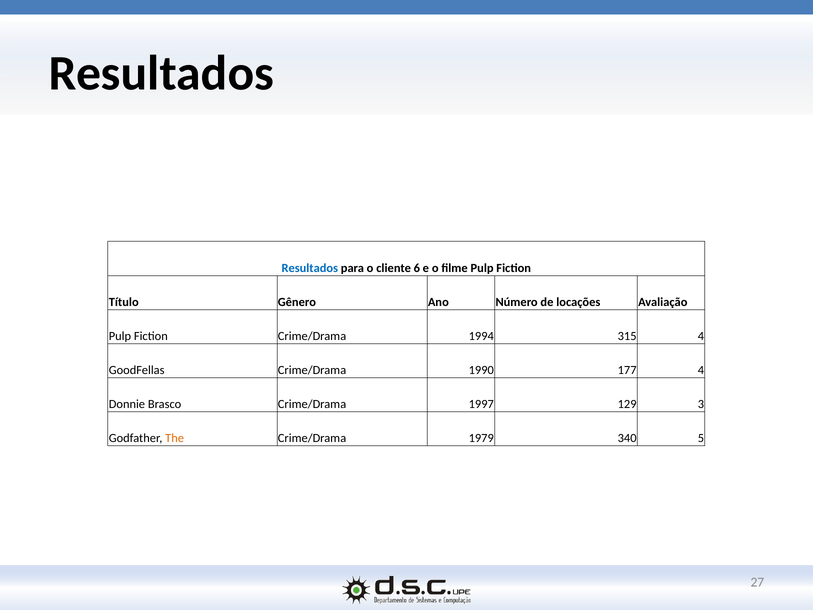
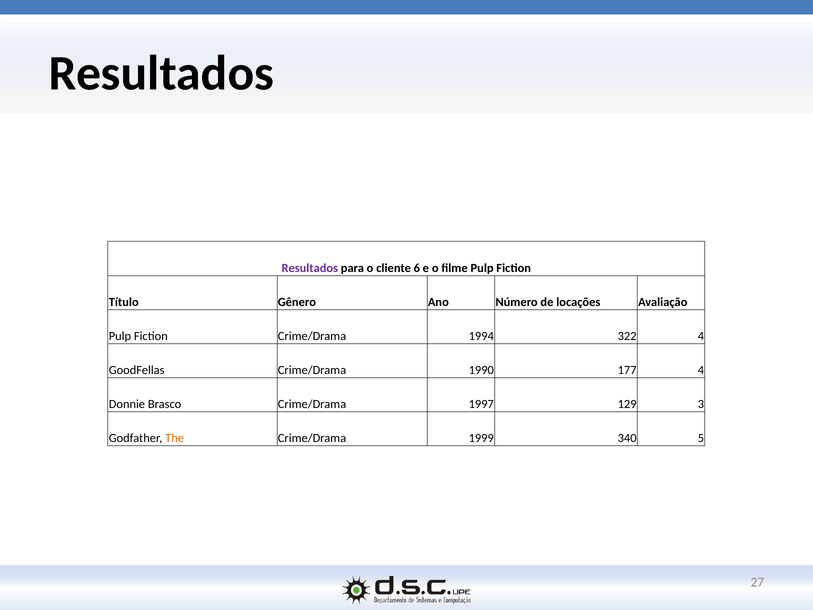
Resultados colour: blue -> purple (310, 268)
315: 315 -> 322 (627, 336)
1979: 1979 -> 1999 (481, 438)
